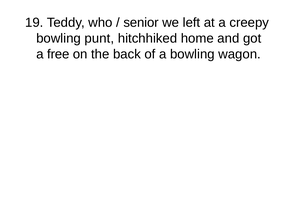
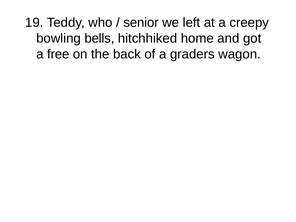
punt: punt -> bells (99, 38)
a bowling: bowling -> graders (192, 54)
